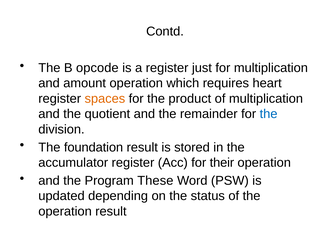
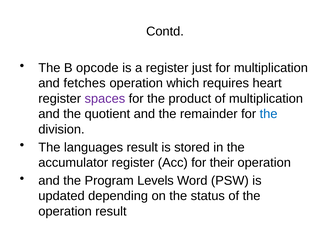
amount: amount -> fetches (85, 83)
spaces colour: orange -> purple (105, 99)
foundation: foundation -> languages (94, 148)
These: These -> Levels (155, 181)
